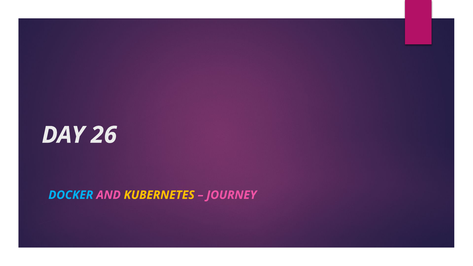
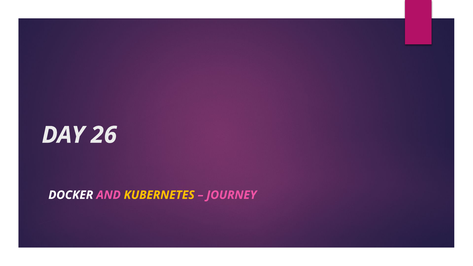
DOCKER colour: light blue -> white (71, 195)
